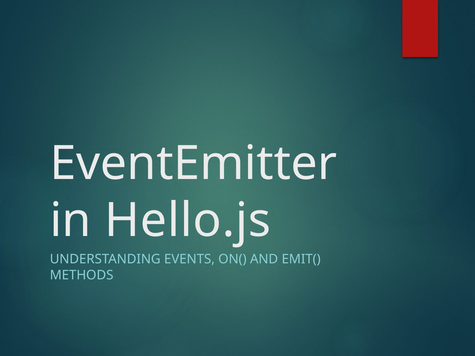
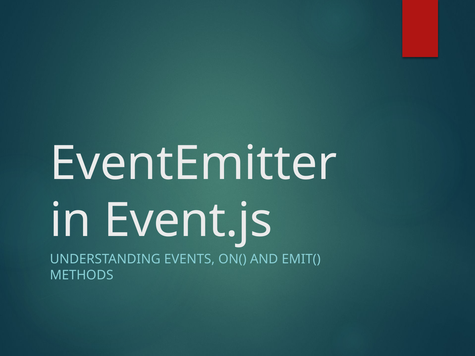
Hello.js: Hello.js -> Event.js (188, 221)
